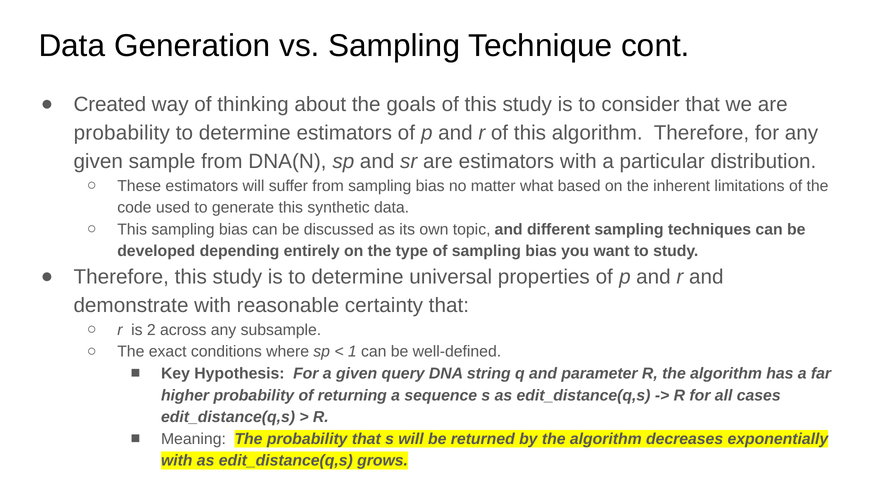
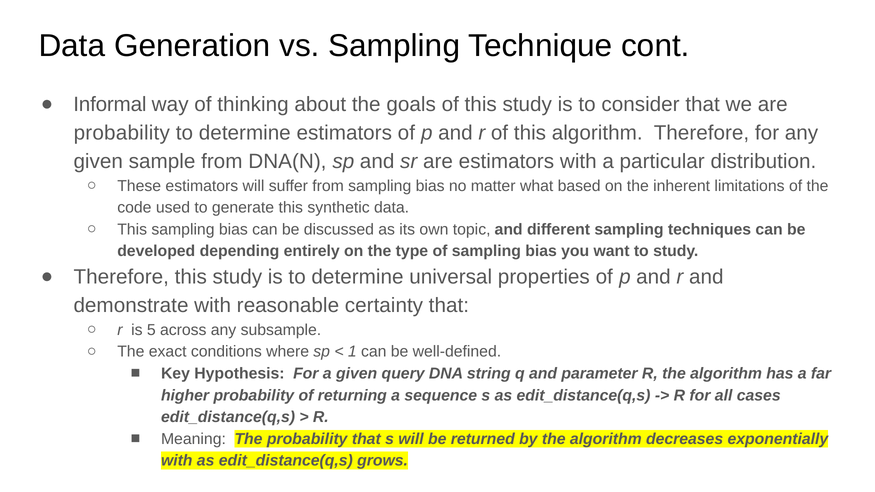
Created: Created -> Informal (110, 105)
2: 2 -> 5 (151, 330)
